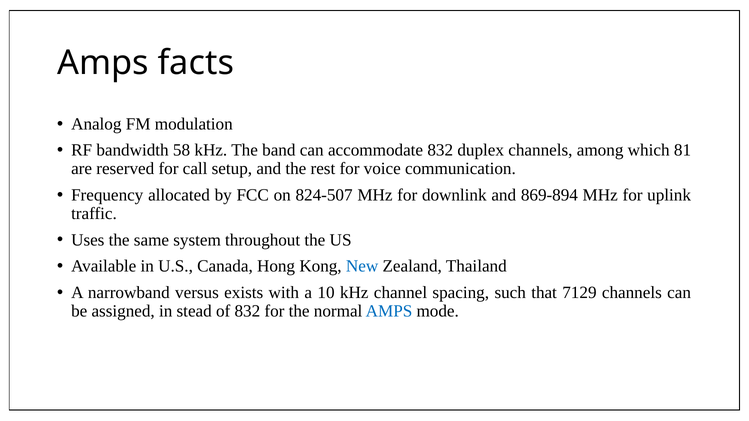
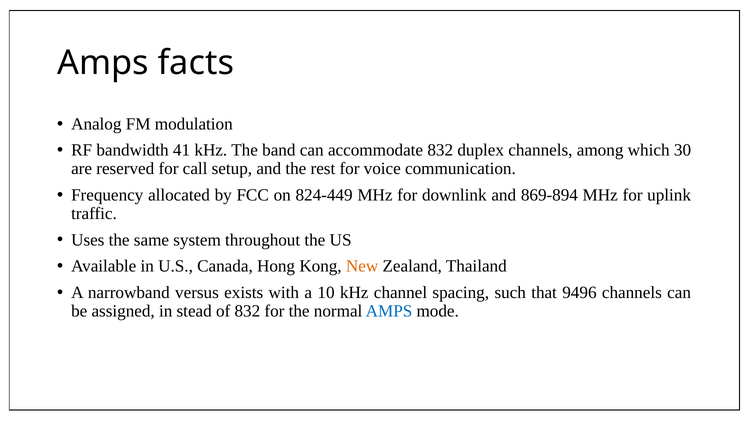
58: 58 -> 41 (182, 150)
81: 81 -> 30 (683, 150)
824-507: 824-507 -> 824-449 (324, 195)
New colour: blue -> orange (362, 266)
7129: 7129 -> 9496 (579, 293)
